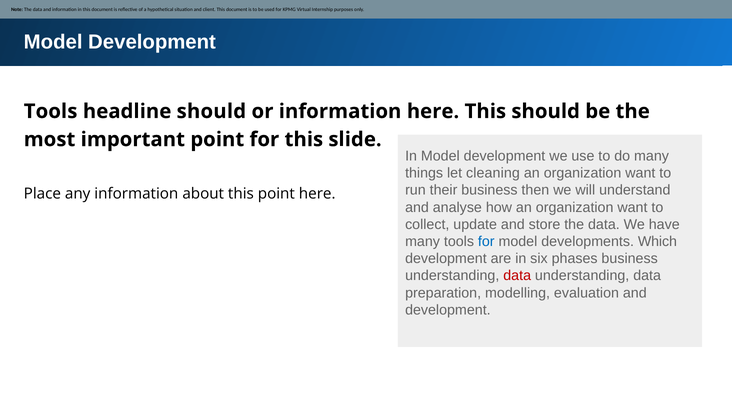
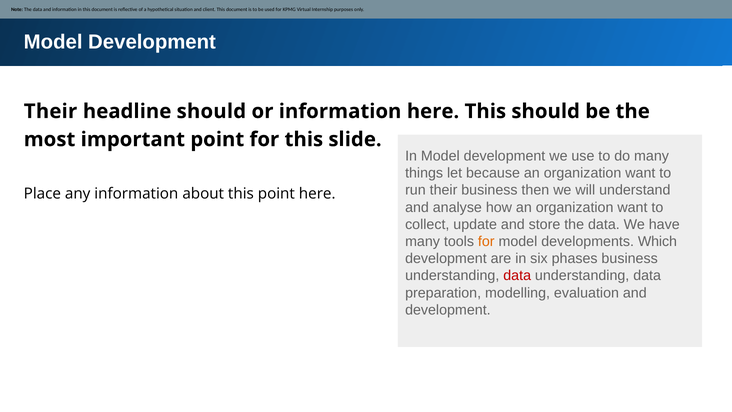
Tools: Tools -> Their (51, 111)
cleaning: cleaning -> because (493, 173)
for colour: blue -> orange (486, 241)
